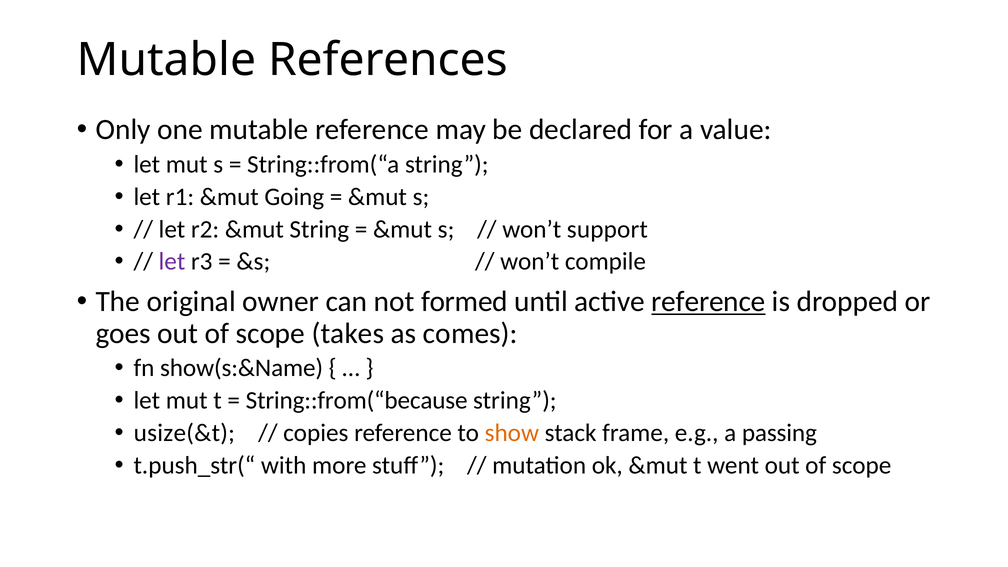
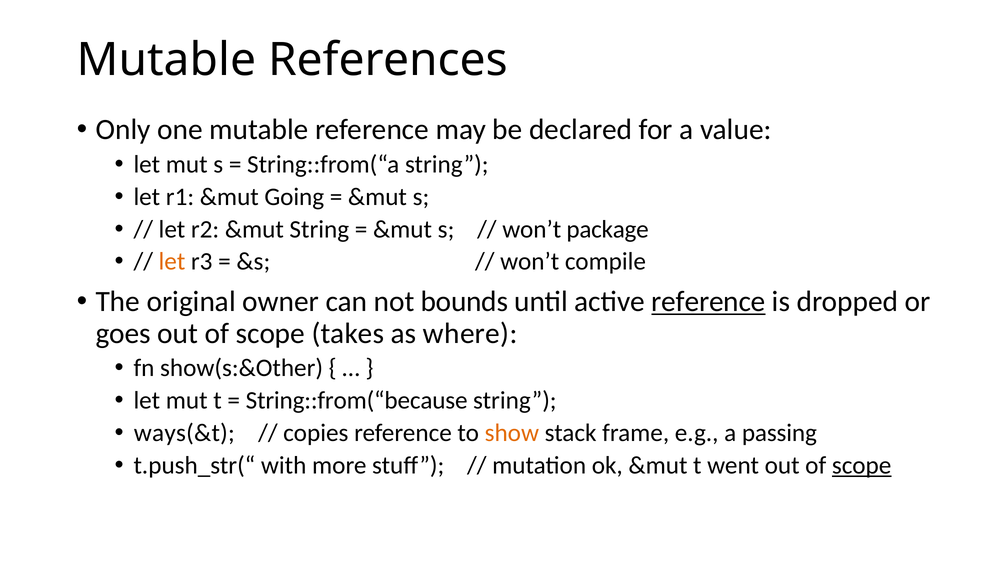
support: support -> package (608, 229)
let colour: purple -> orange (172, 262)
formed: formed -> bounds (464, 302)
comes: comes -> where (470, 333)
show(s:&Name: show(s:&Name -> show(s:&Other (242, 368)
usize(&t: usize(&t -> ways(&t (184, 433)
scope underline: none -> present (862, 465)
